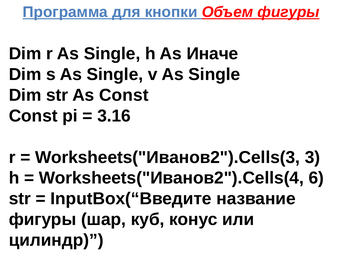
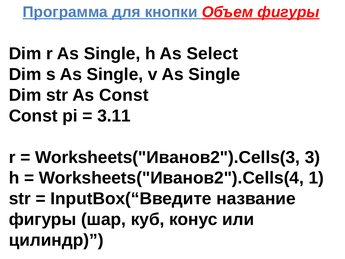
Иначе: Иначе -> Select (212, 54)
3.16: 3.16 -> 3.11 (114, 116)
6: 6 -> 1 (316, 178)
